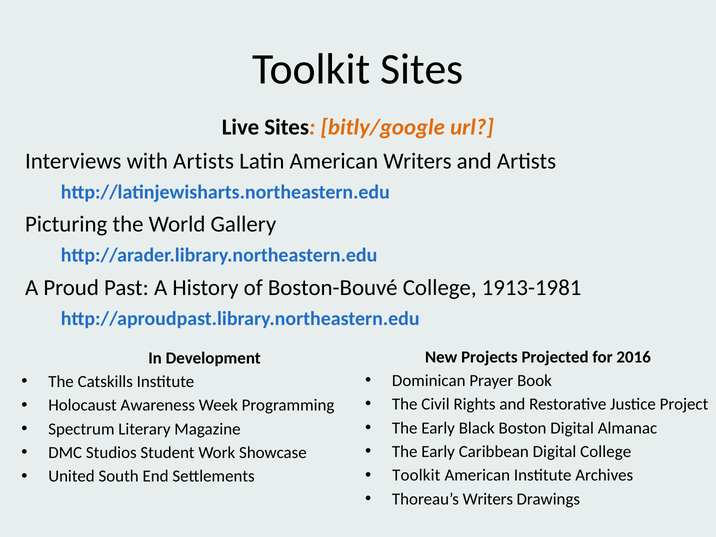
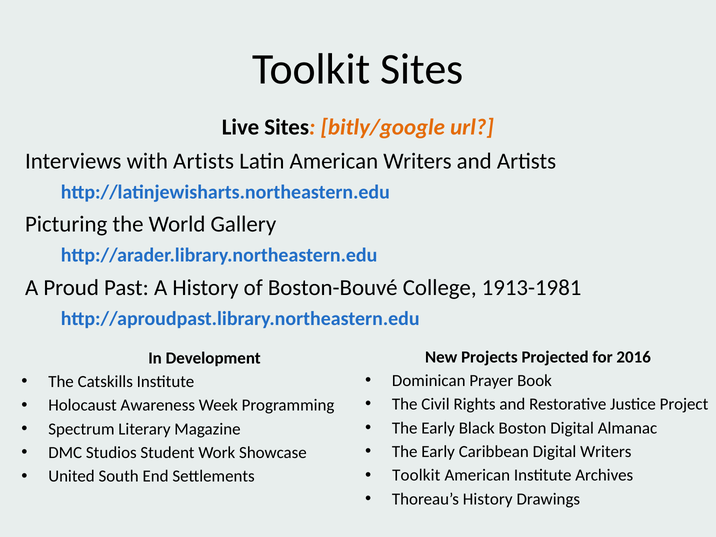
Digital College: College -> Writers (606, 452)
Thoreau’s Writers: Writers -> History (488, 499)
